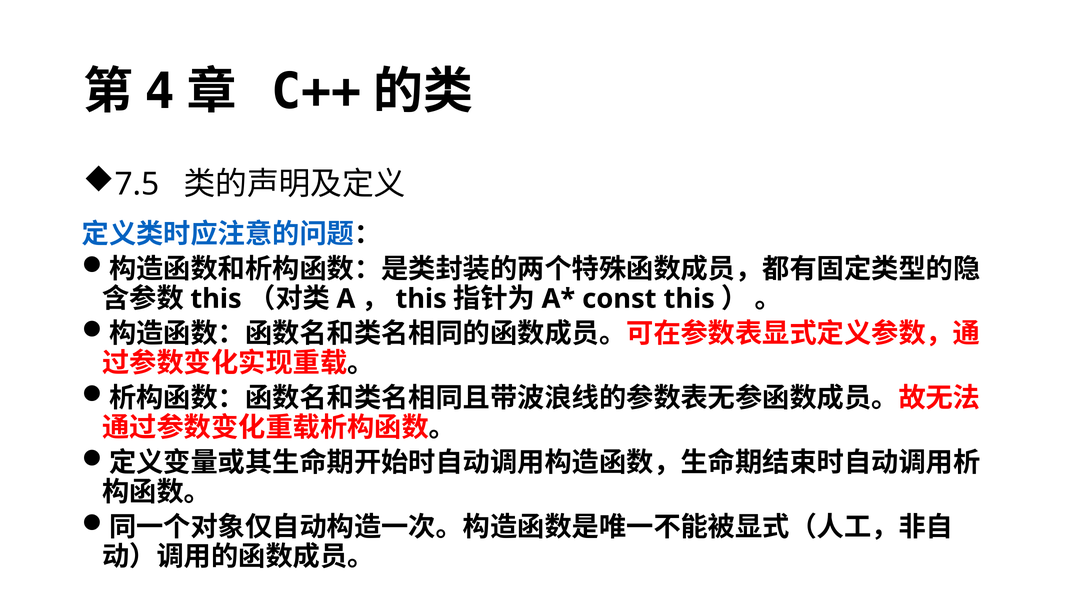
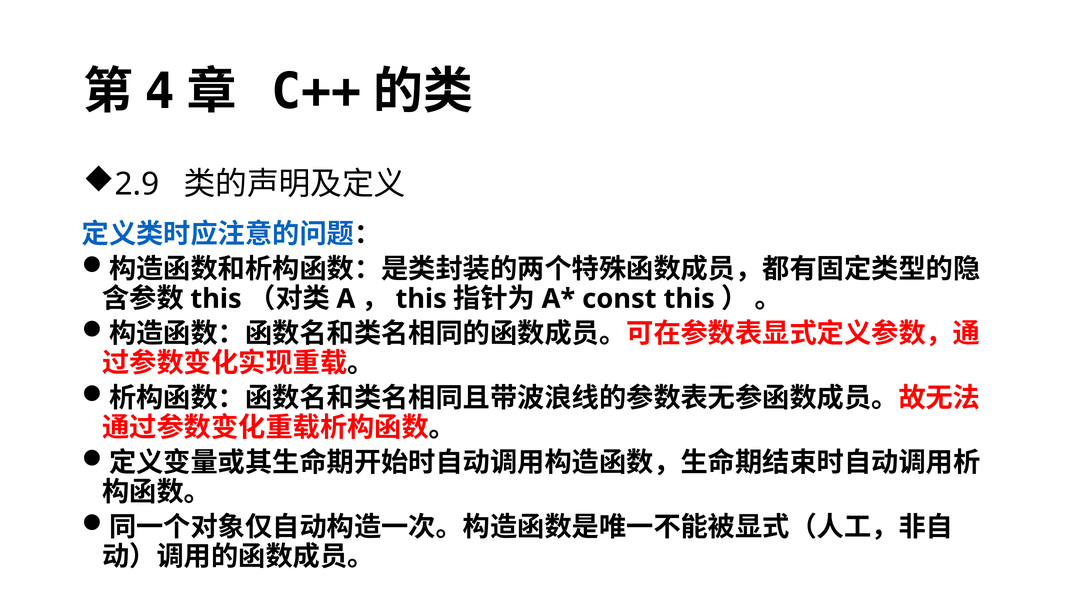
7.5: 7.5 -> 2.9 (137, 184)
